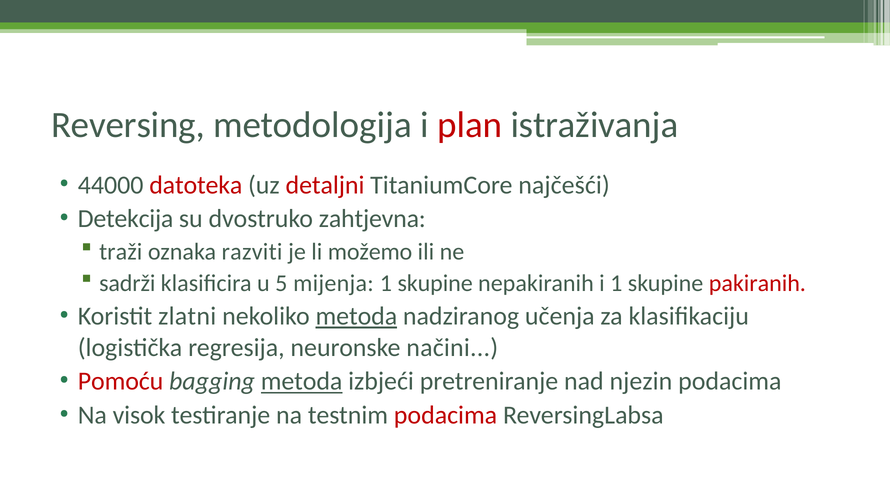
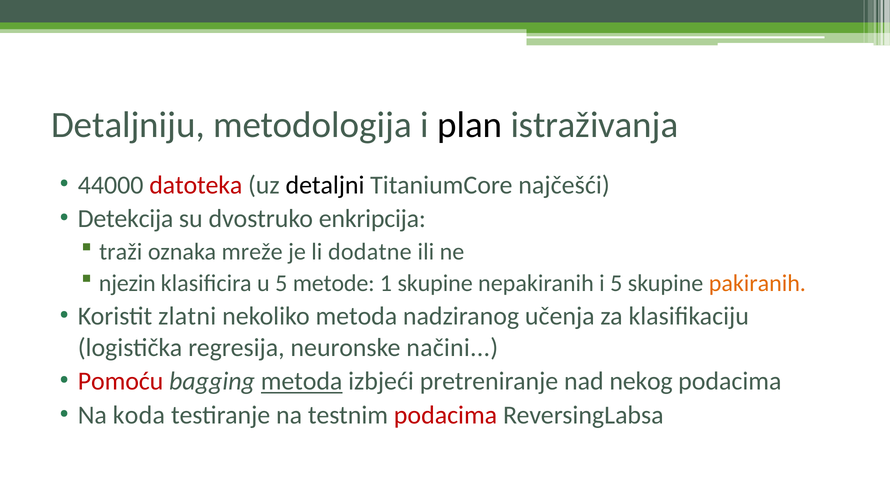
Reversing: Reversing -> Detaljniju (128, 125)
plan colour: red -> black (470, 125)
detaljni colour: red -> black (325, 185)
zahtjevna: zahtjevna -> enkripcija (372, 219)
razviti: razviti -> mreže (252, 251)
možemo: možemo -> dodatne (370, 251)
sadrži: sadrži -> njezin (127, 283)
mijenja: mijenja -> metode (334, 283)
i 1: 1 -> 5 (616, 283)
pakiranih colour: red -> orange (757, 283)
metoda underline: present -> none (356, 316)
njezin: njezin -> nekog (641, 381)
visok: visok -> koda (139, 415)
